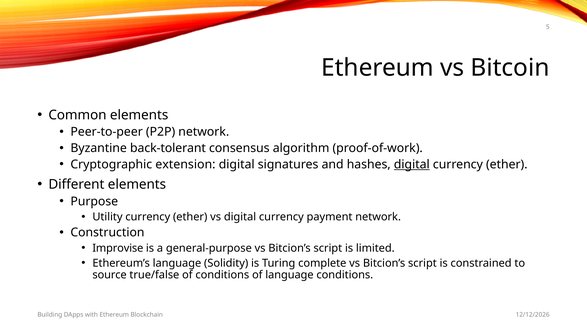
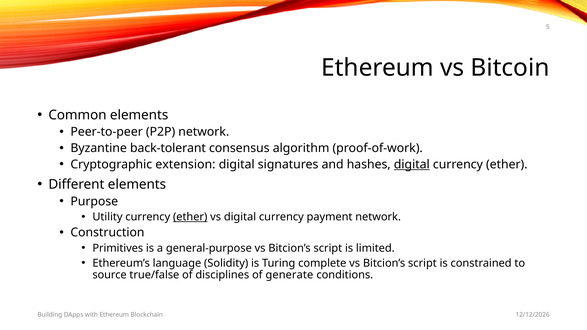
ether underline: none -> present (190, 217)
Improvise: Improvise -> Primitives (118, 248)
of conditions: conditions -> disciplines (222, 275)
of language: language -> generate (289, 275)
